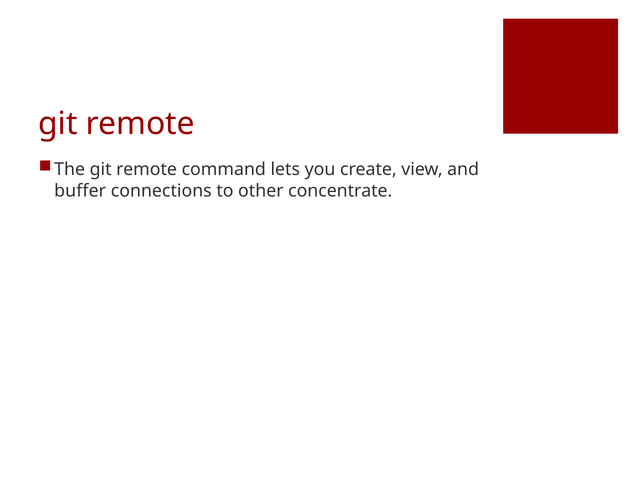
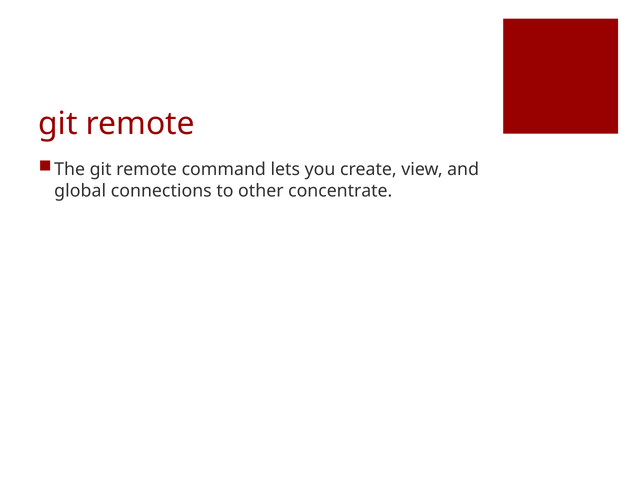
buffer: buffer -> global (80, 191)
